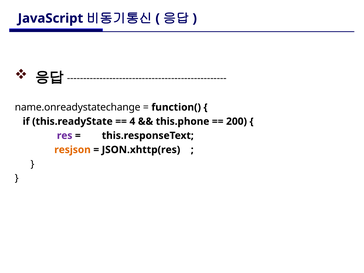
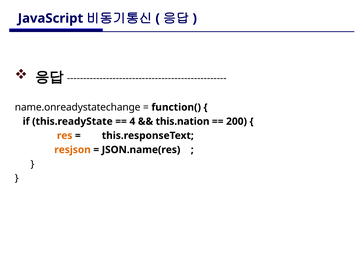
this.phone: this.phone -> this.nation (183, 121)
res colour: purple -> orange (65, 136)
JSON.xhttp(res: JSON.xhttp(res -> JSON.name(res (141, 150)
